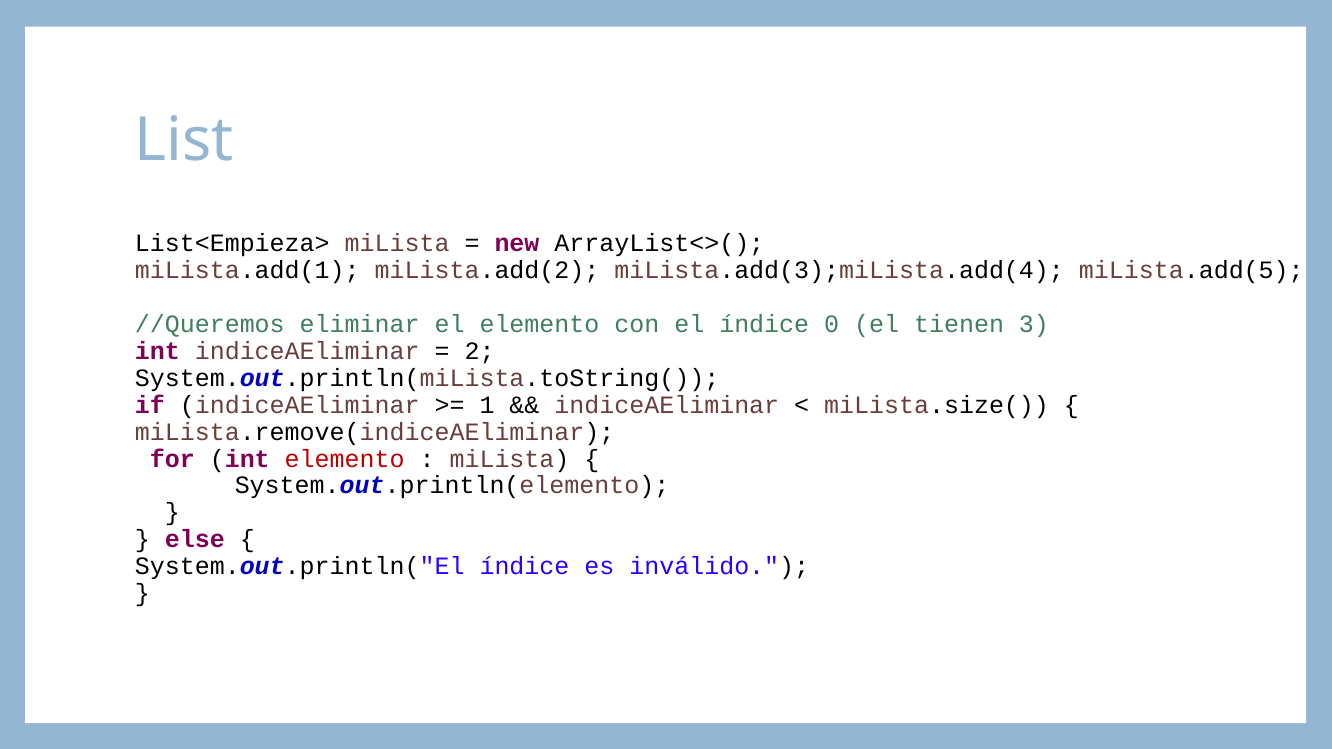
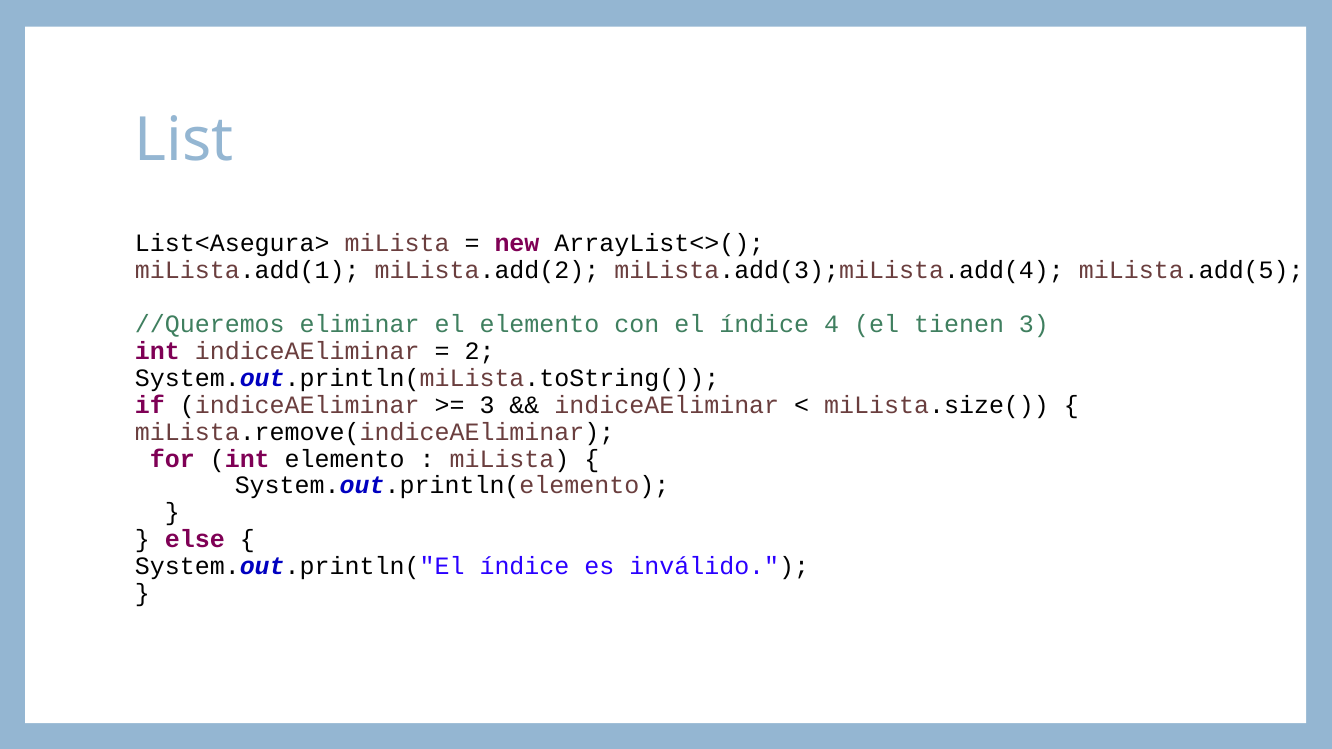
List<Empieza>: List<Empieza> -> List<Asegura> (232, 243)
0: 0 -> 4 (832, 324)
1: 1 -> 3 (487, 405)
elemento colour: red -> black (345, 459)
